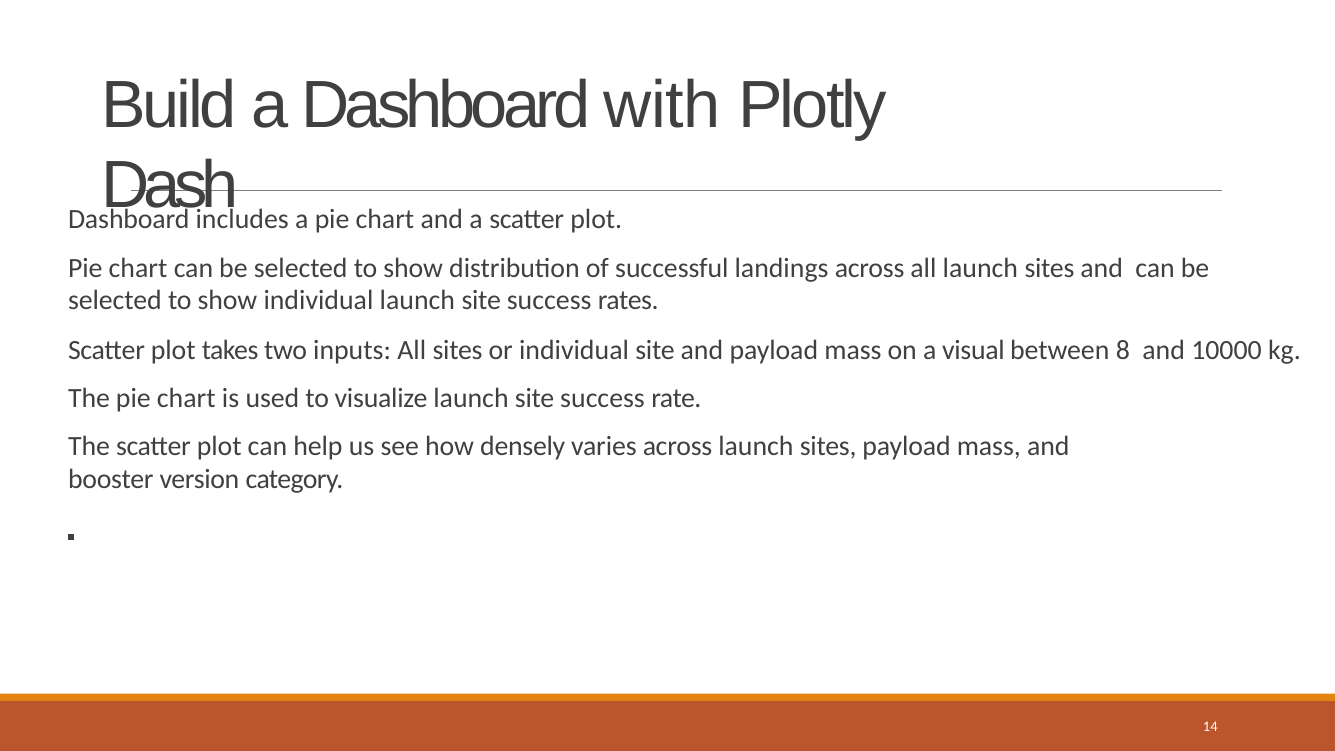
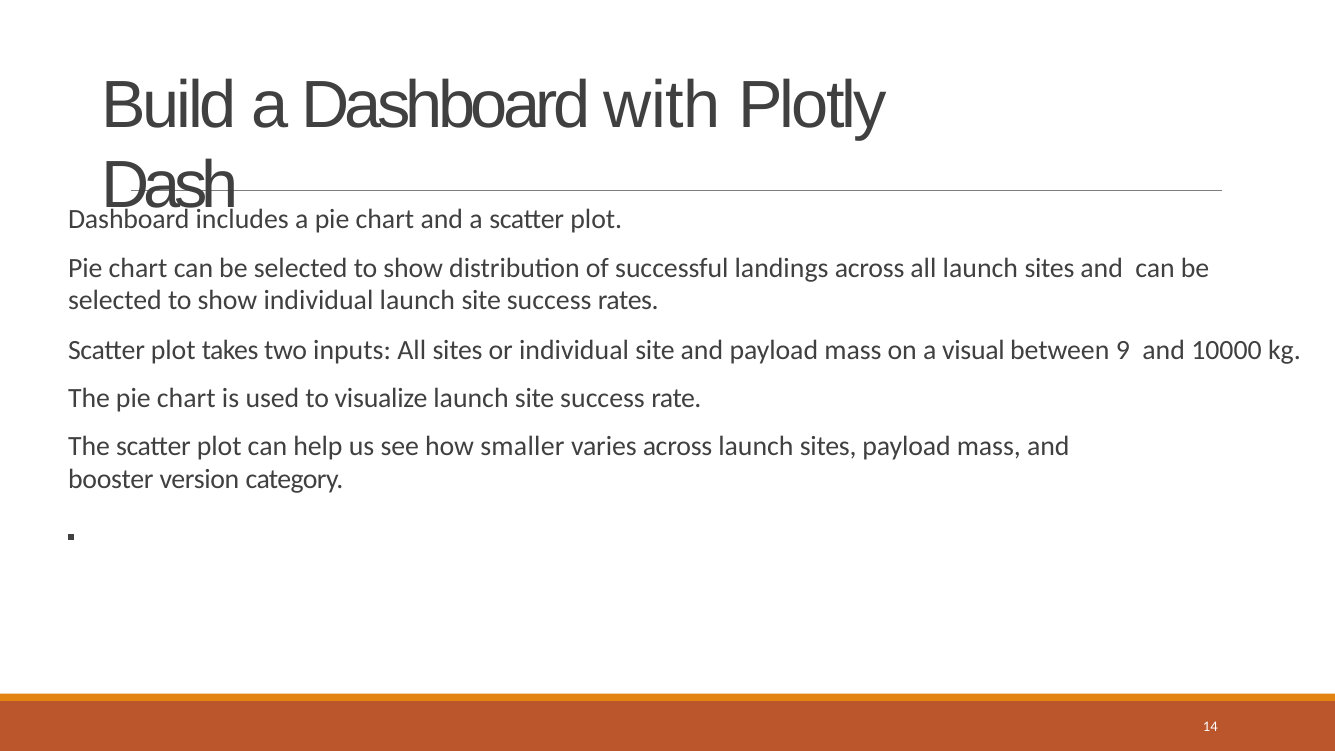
8: 8 -> 9 (1123, 350)
densely: densely -> smaller (522, 446)
